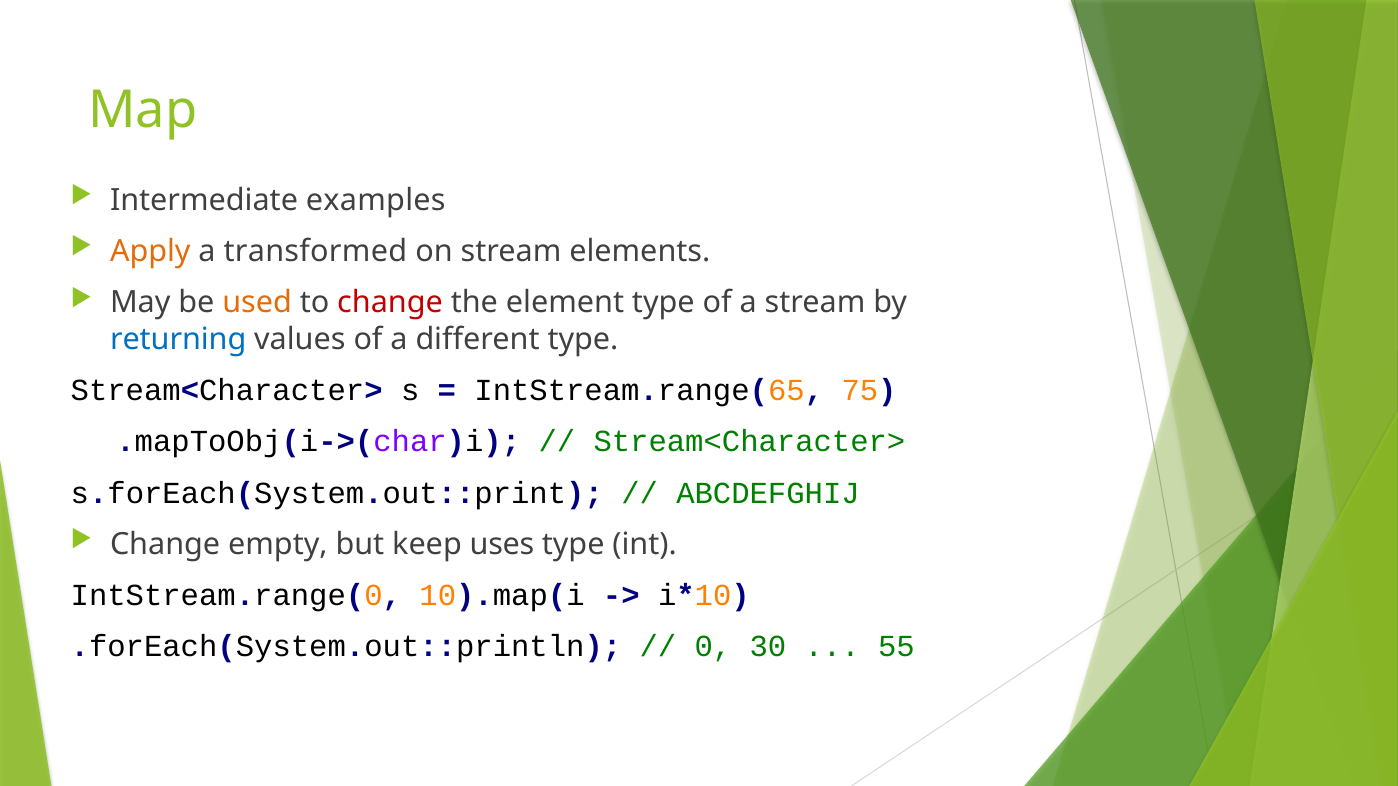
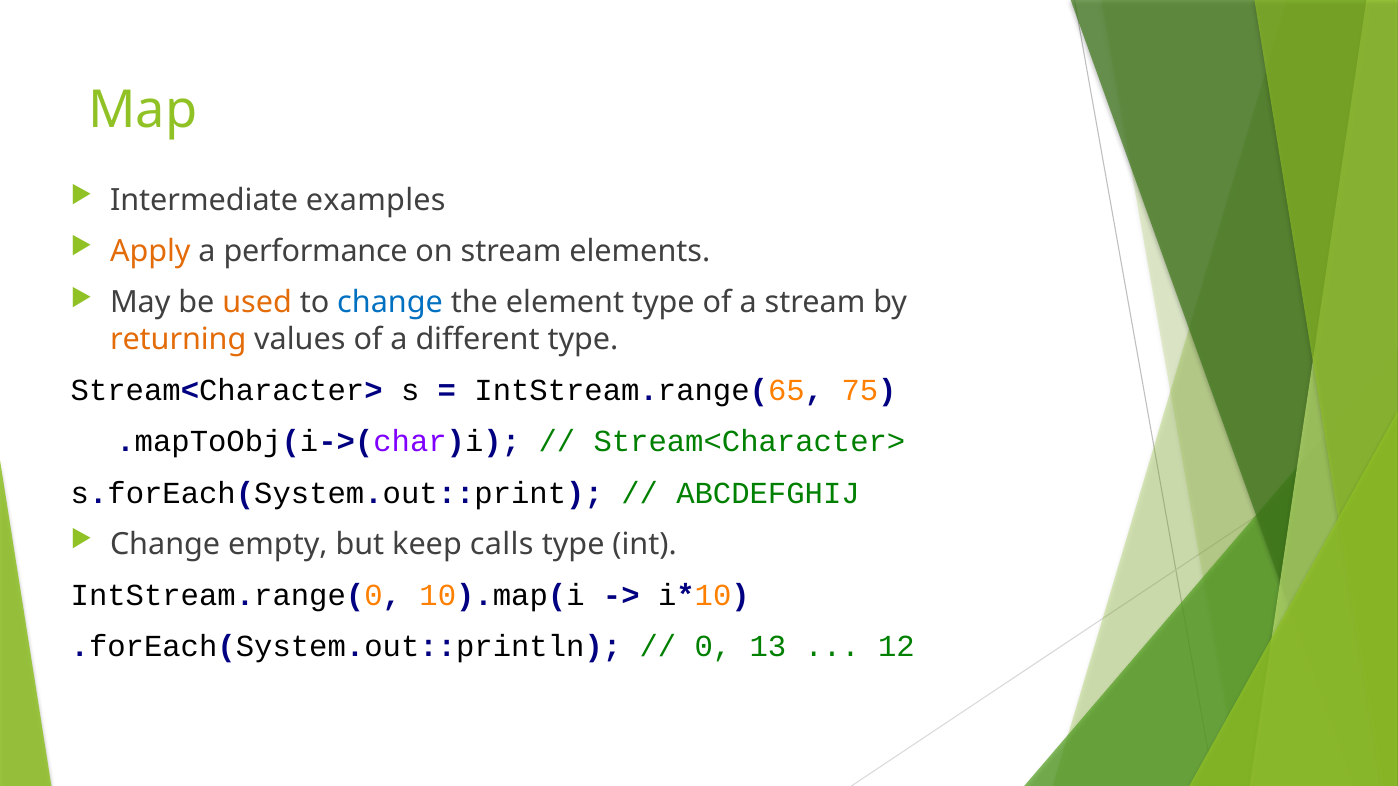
transformed: transformed -> performance (316, 251)
change colour: red -> blue (390, 303)
returning colour: blue -> orange (178, 339)
uses: uses -> calls (502, 544)
30: 30 -> 13 (768, 647)
55: 55 -> 12 (896, 647)
